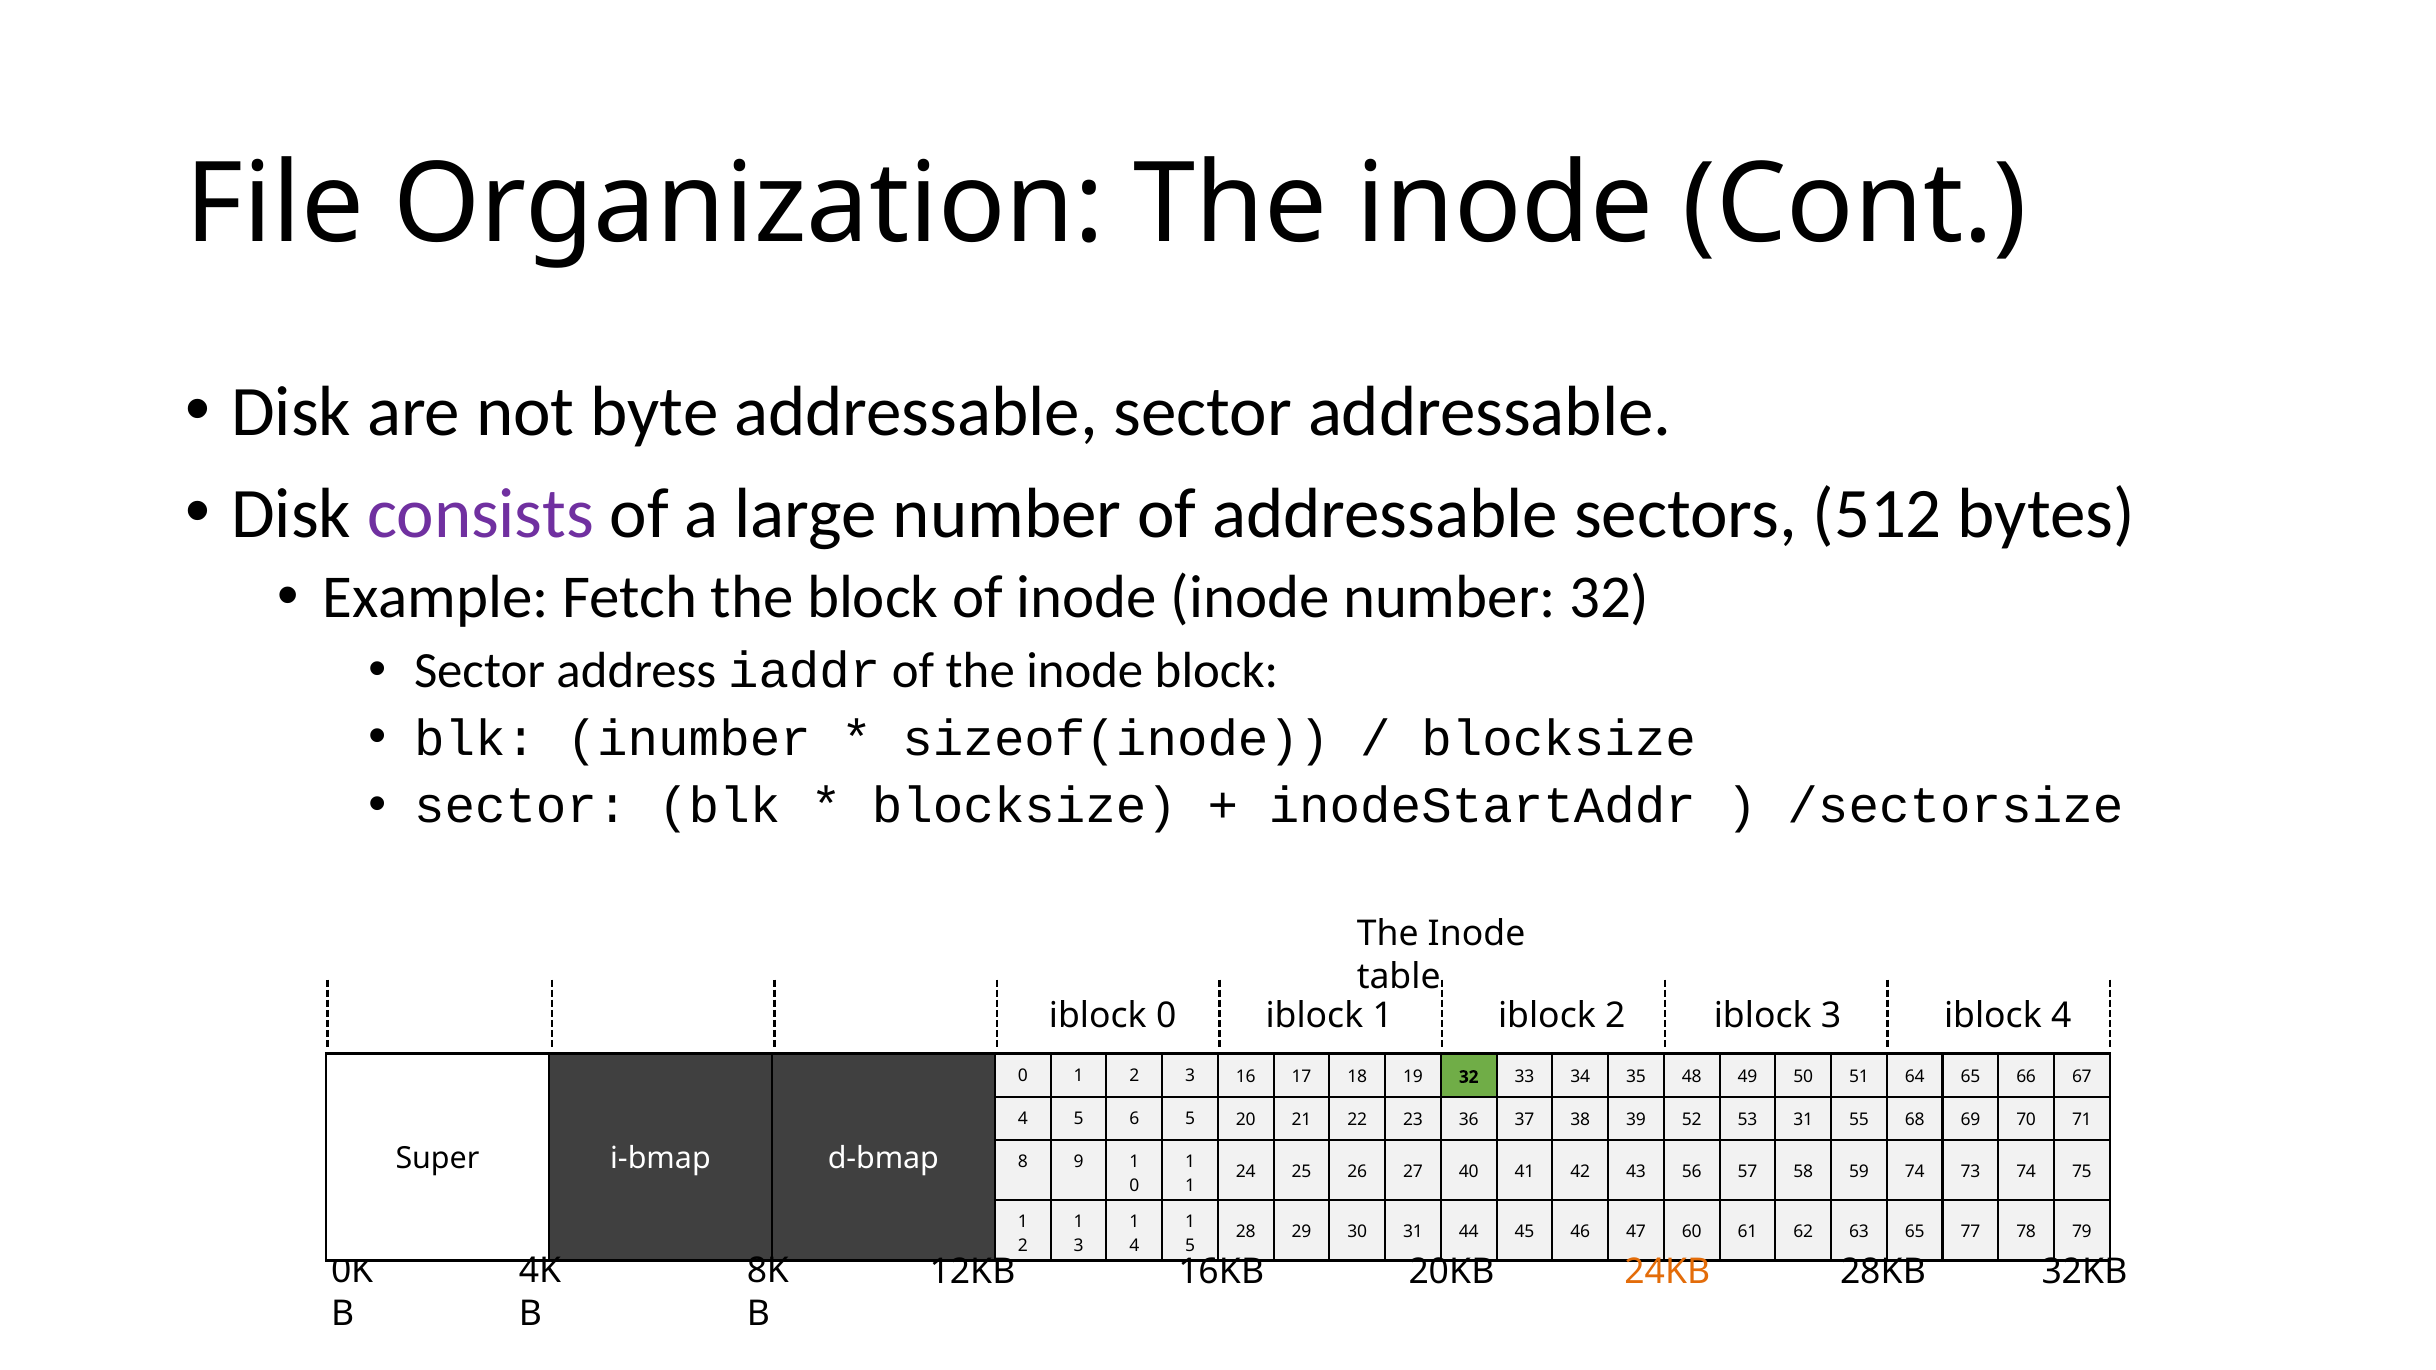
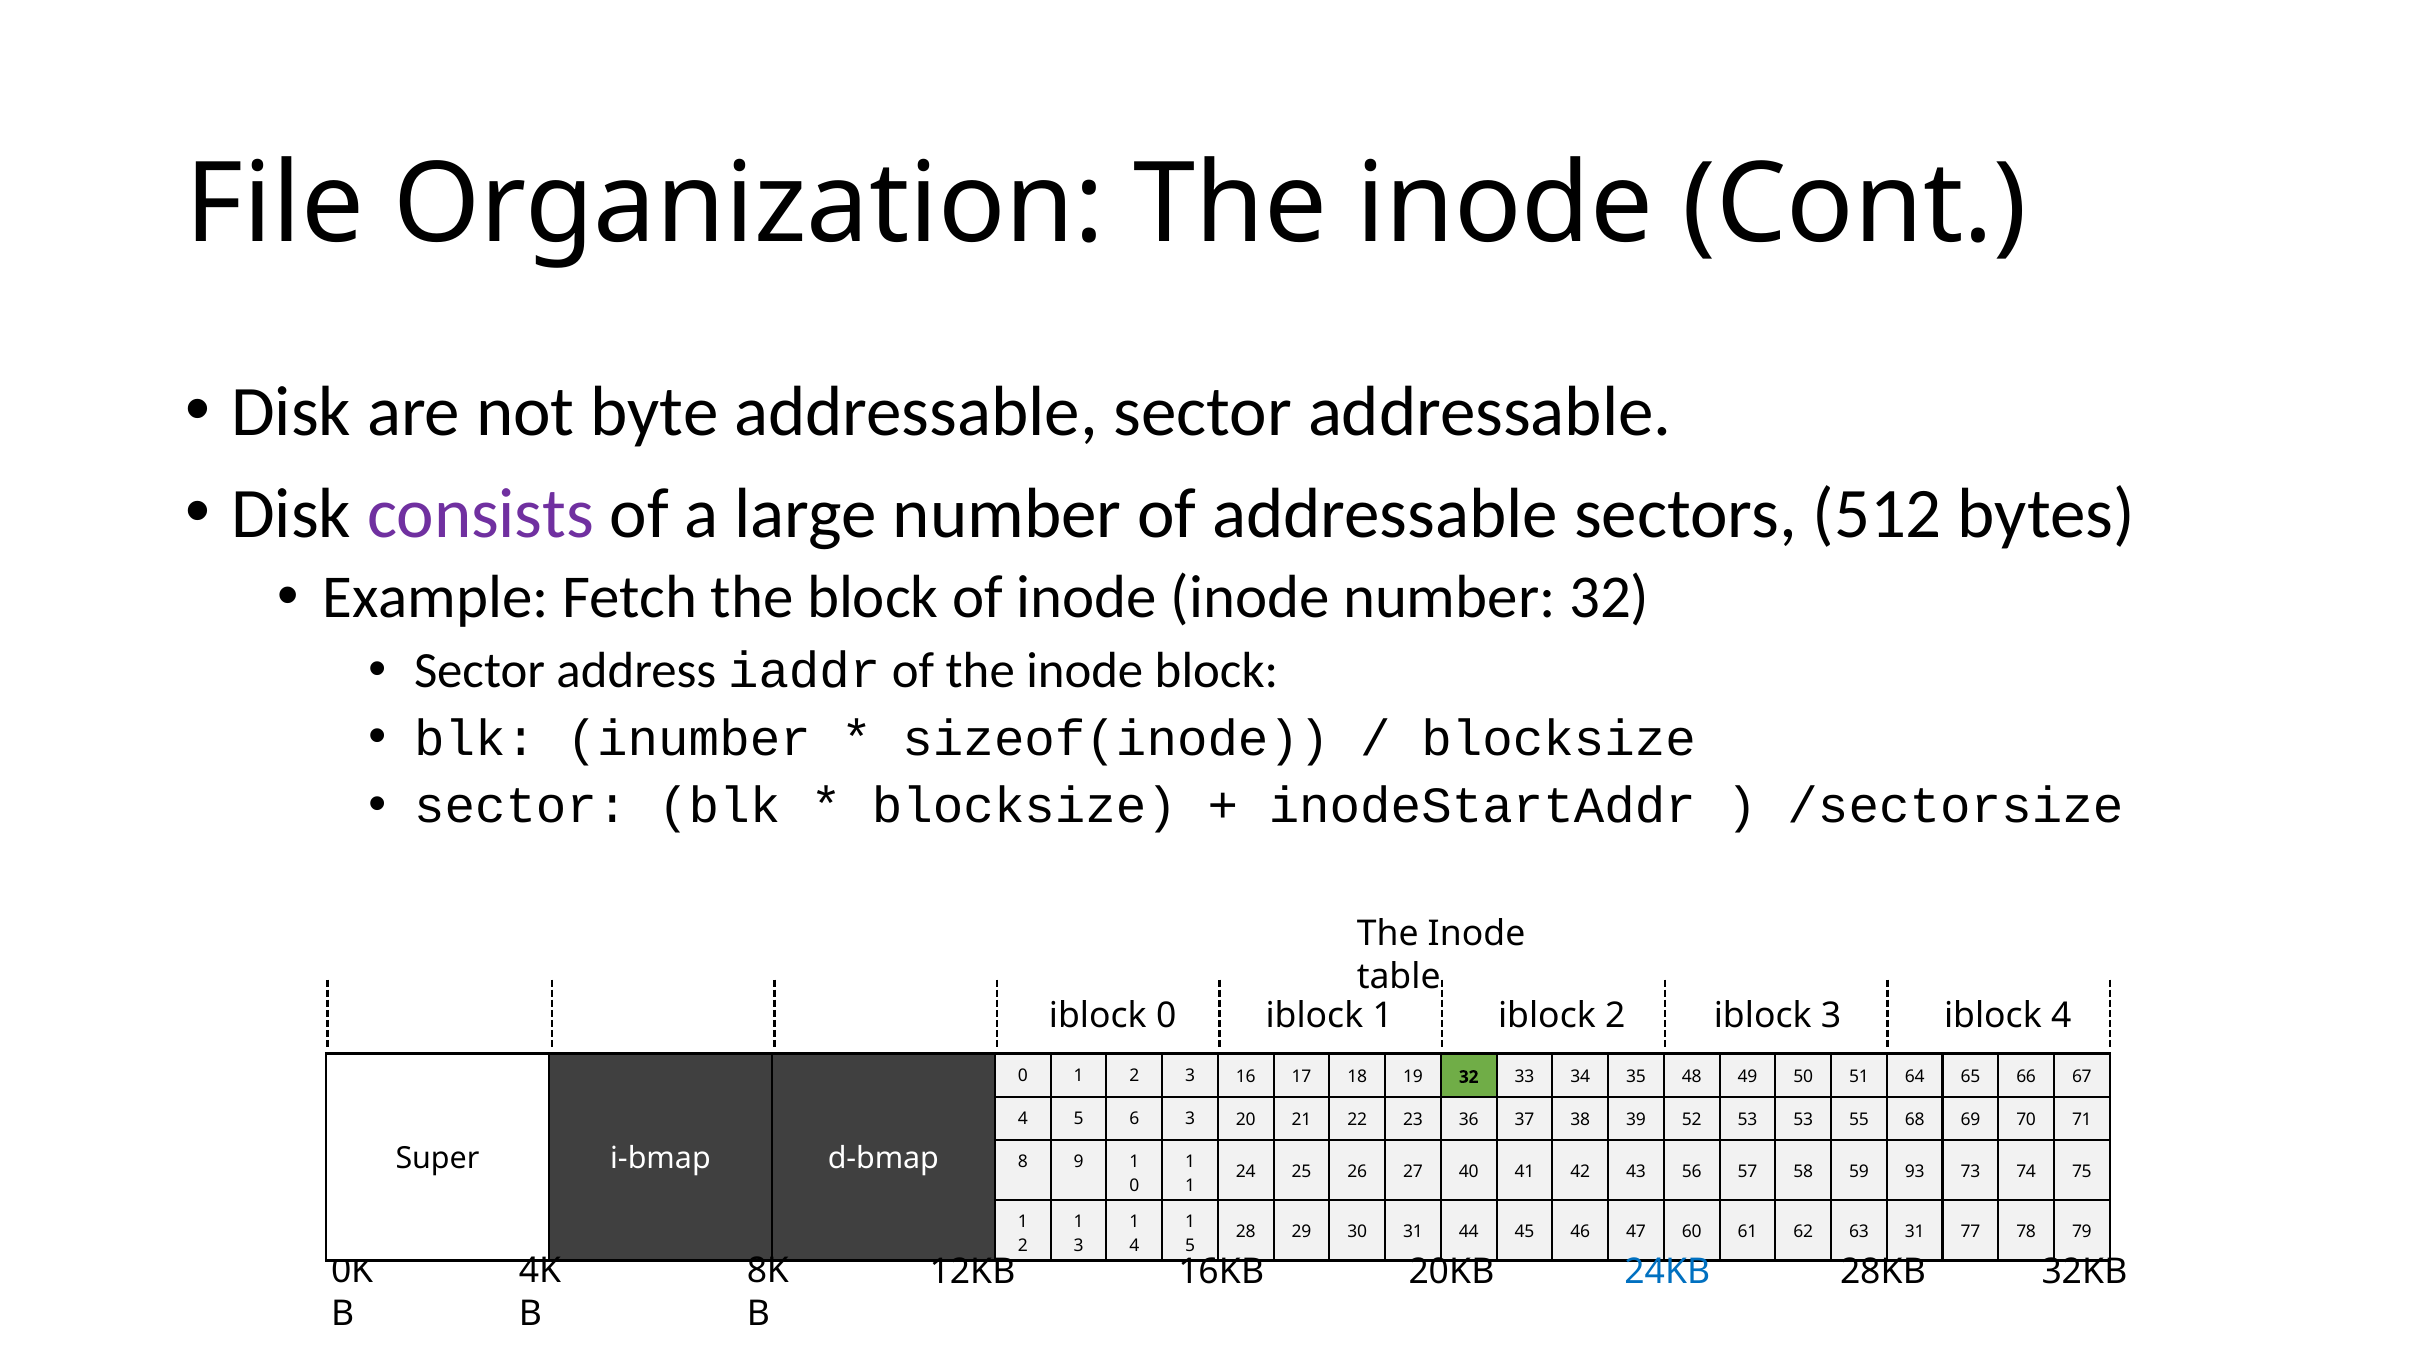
6 5: 5 -> 3 (1190, 1119)
53 31: 31 -> 53 (1803, 1120)
59 74: 74 -> 93 (1915, 1172)
63 65: 65 -> 31 (1915, 1232)
24KB colour: orange -> blue (1667, 1272)
